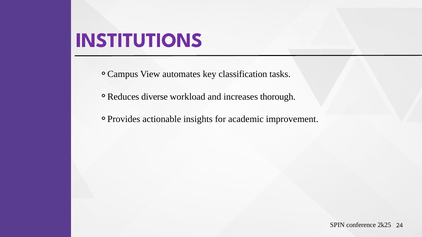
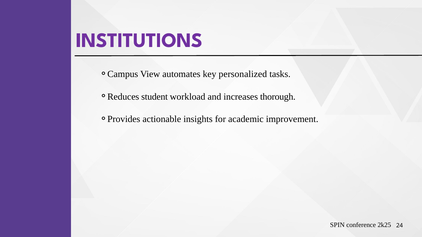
classification: classification -> personalized (243, 74)
diverse: diverse -> student (155, 97)
